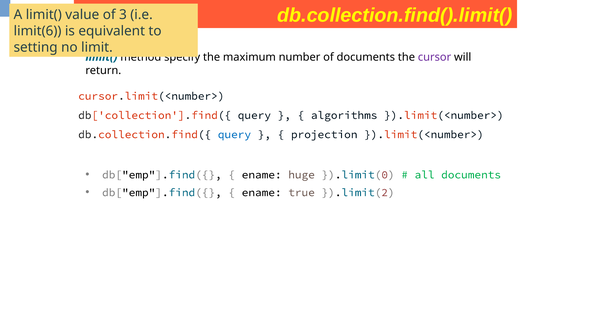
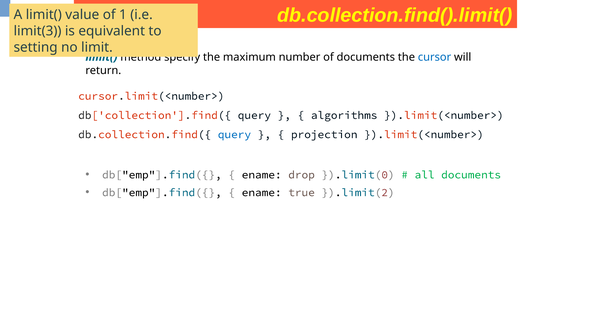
3: 3 -> 1 (123, 15)
limit(6: limit(6 -> limit(3 (38, 31)
cursor colour: purple -> blue (435, 57)
huge: huge -> drop (302, 174)
